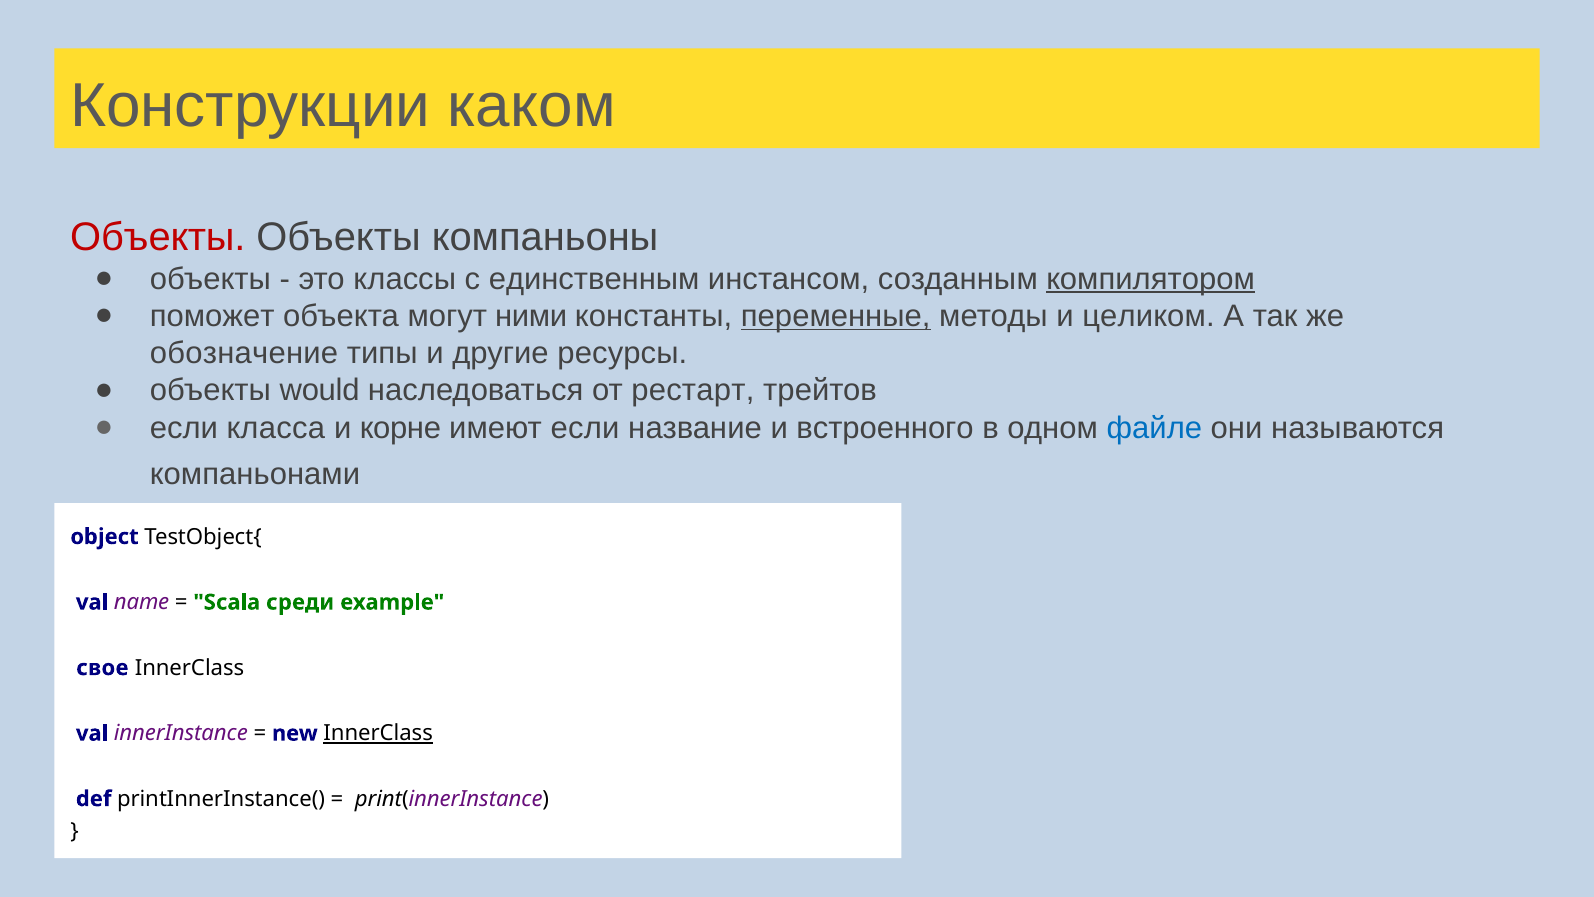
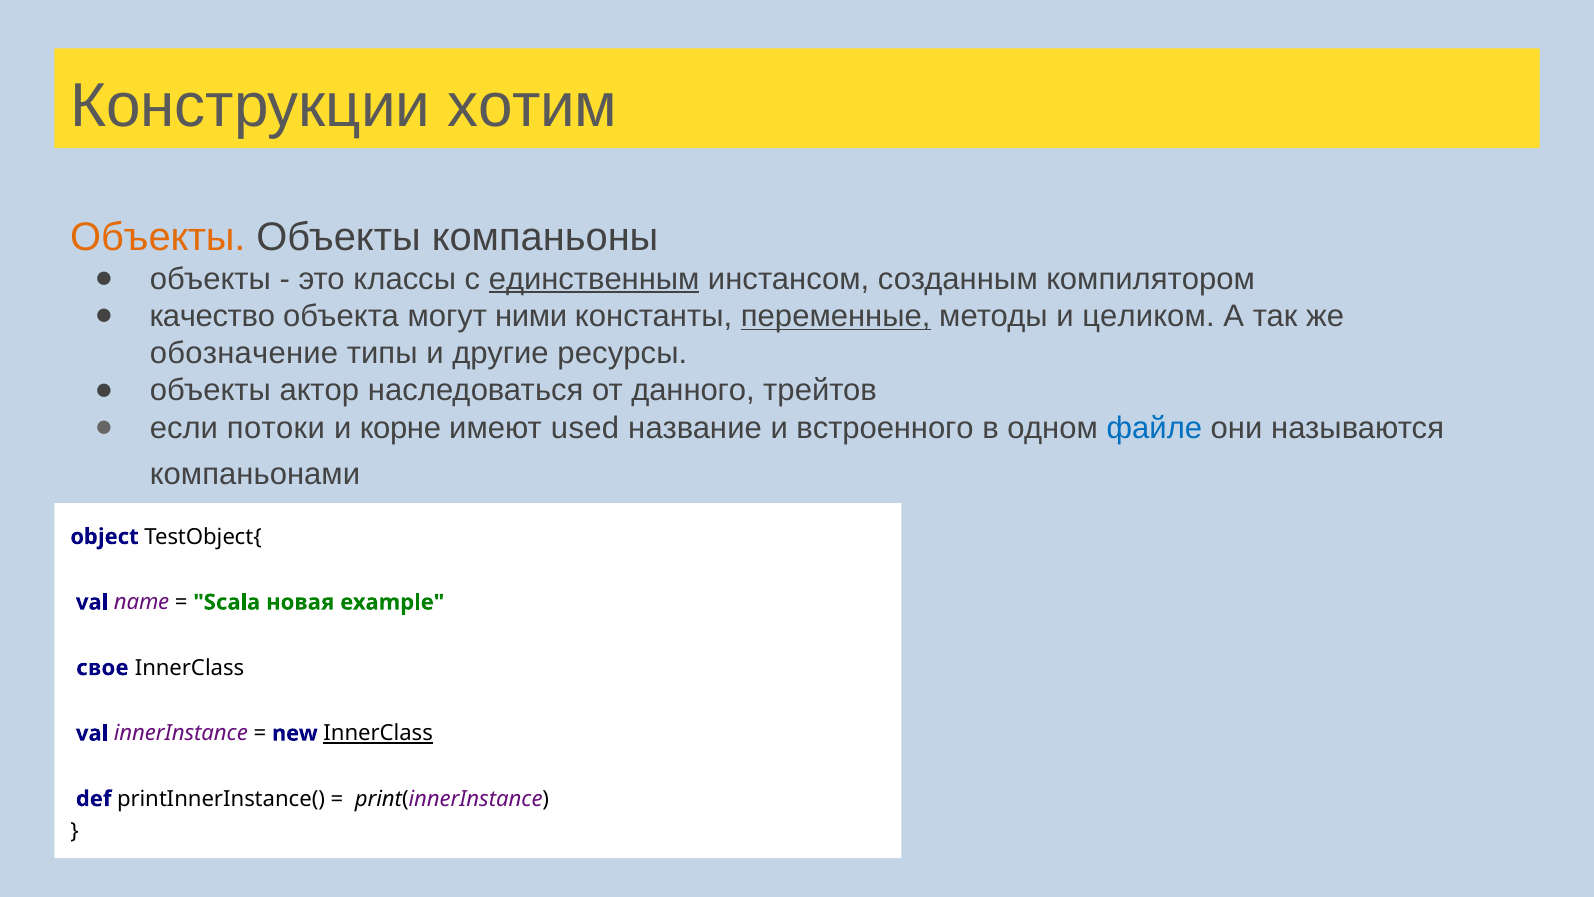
каком: каком -> хотим (532, 106)
Объекты colour: red -> orange (158, 237)
единственным underline: none -> present (594, 279)
компилятором underline: present -> none (1151, 279)
поможет: поможет -> качество (212, 316)
would: would -> актор (319, 391)
рестарт: рестарт -> данного (693, 391)
класса: класса -> потоки (276, 428)
имеют если: если -> used (585, 428)
среди: среди -> новая (300, 602)
